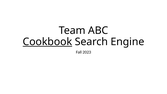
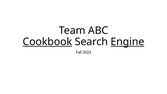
Engine underline: none -> present (127, 42)
